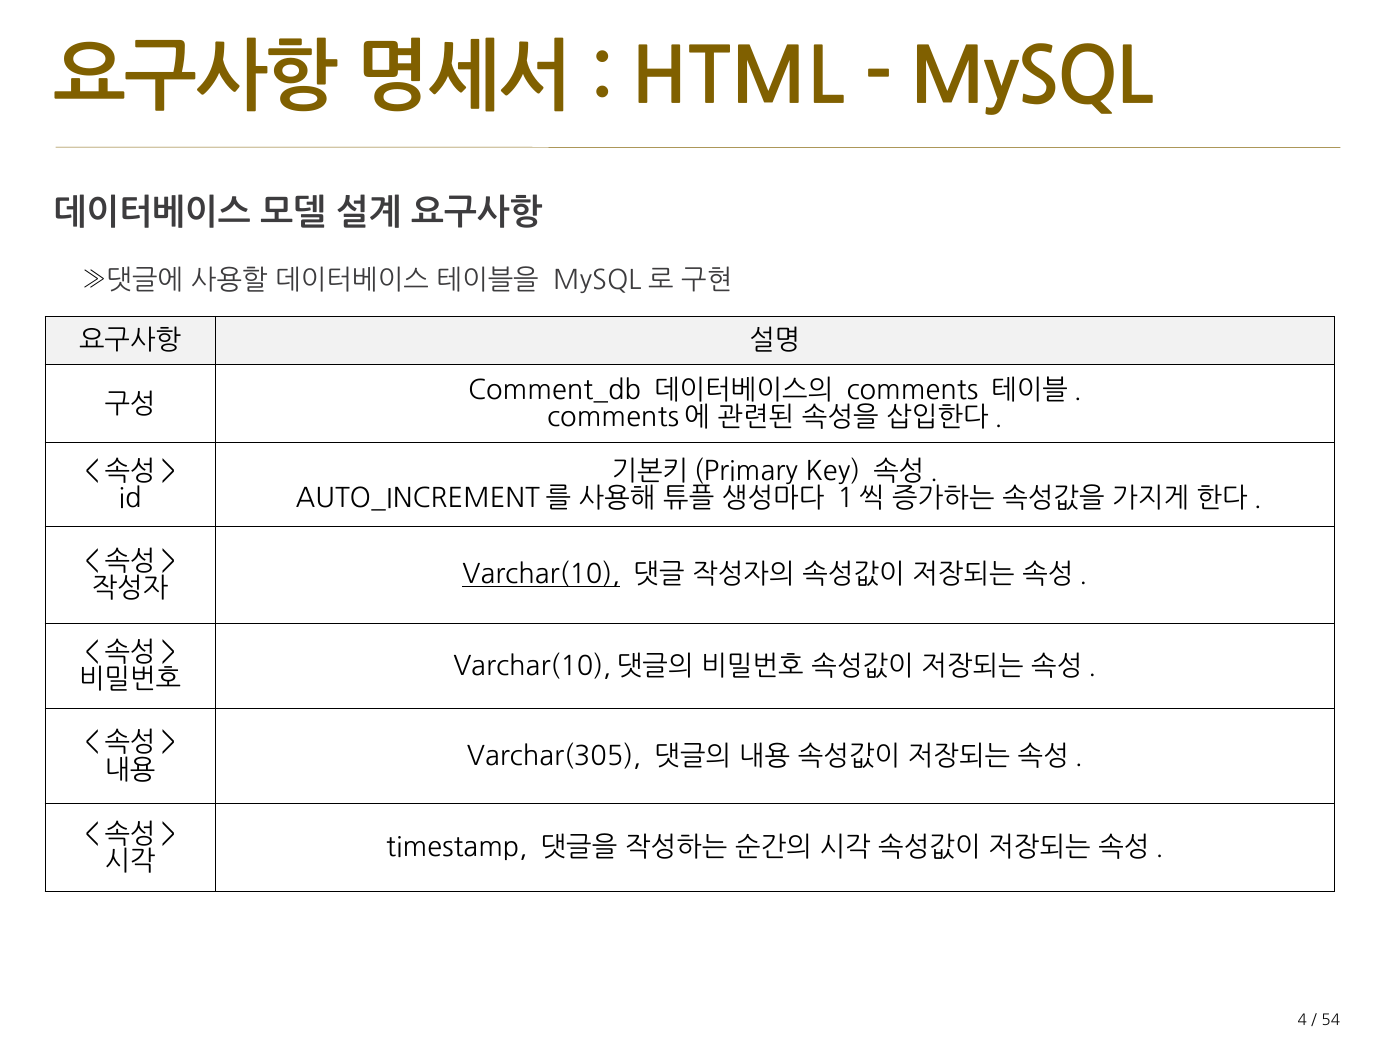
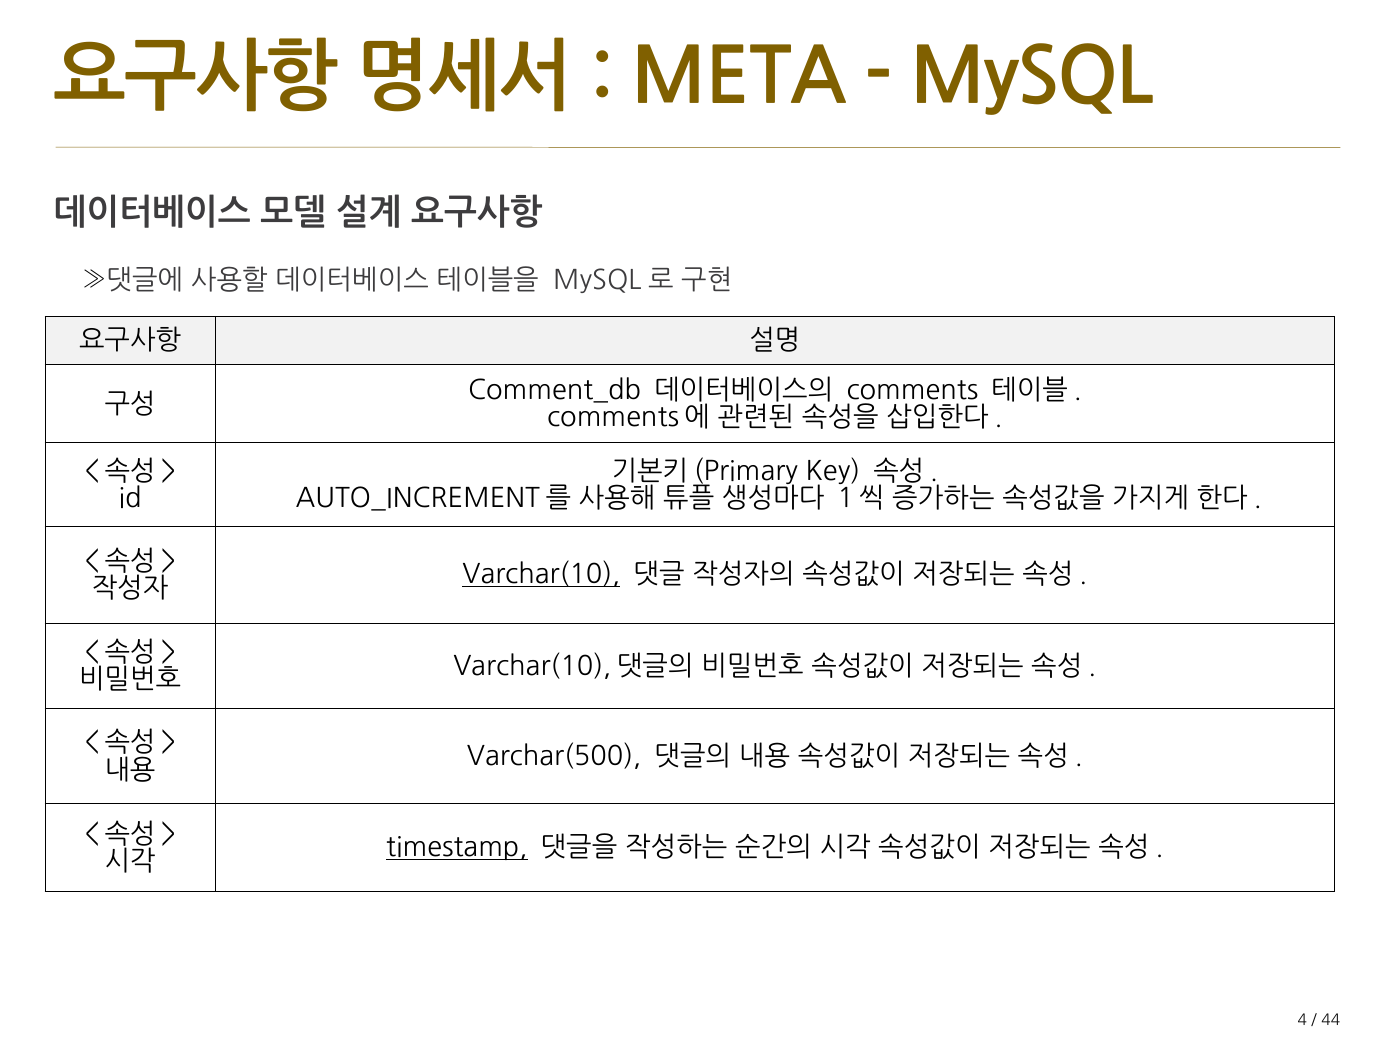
HTML: HTML -> META (739, 78)
Varchar(305: Varchar(305 -> Varchar(500 (554, 756)
timestamp underline: none -> present (457, 848)
54: 54 -> 44 (1331, 1020)
